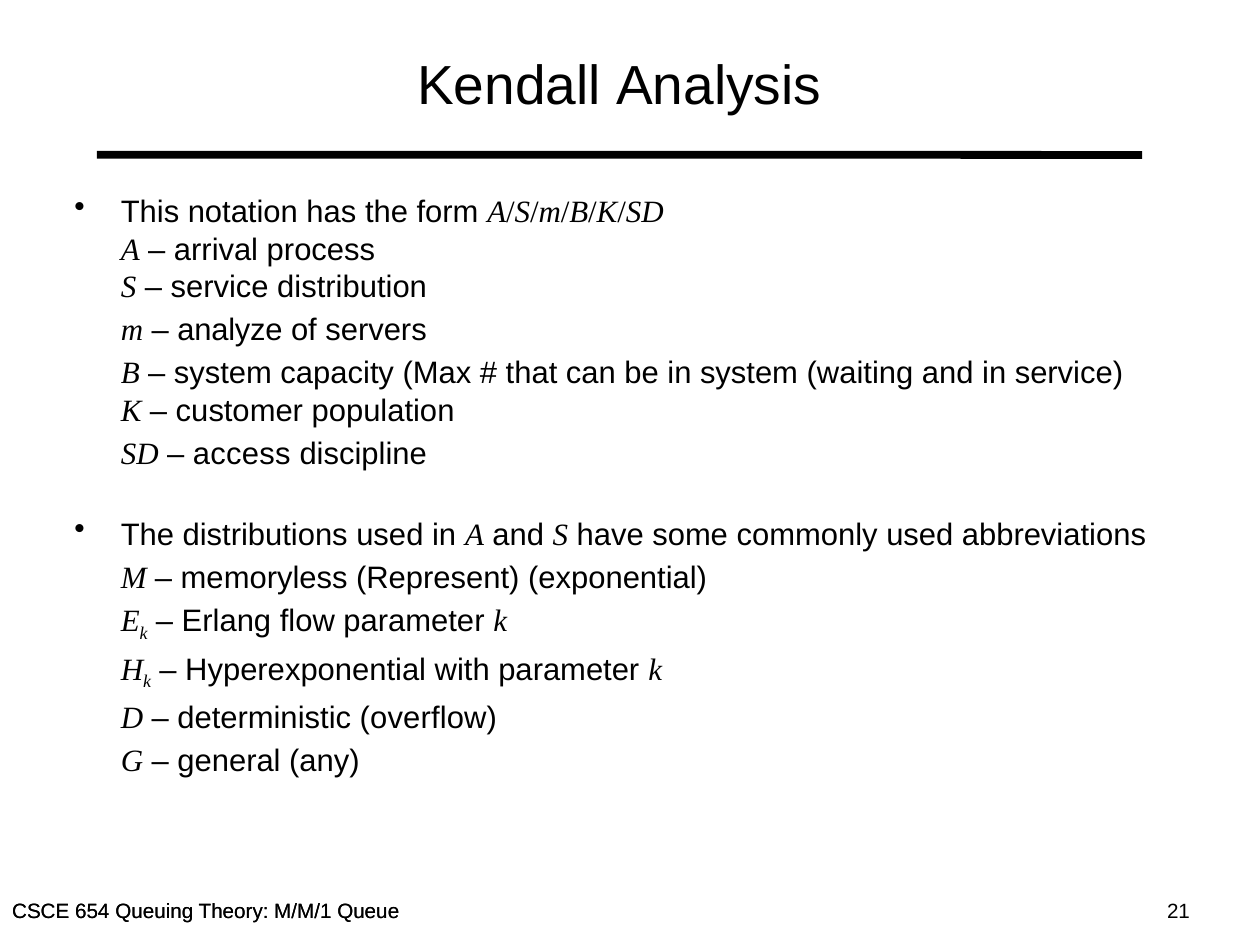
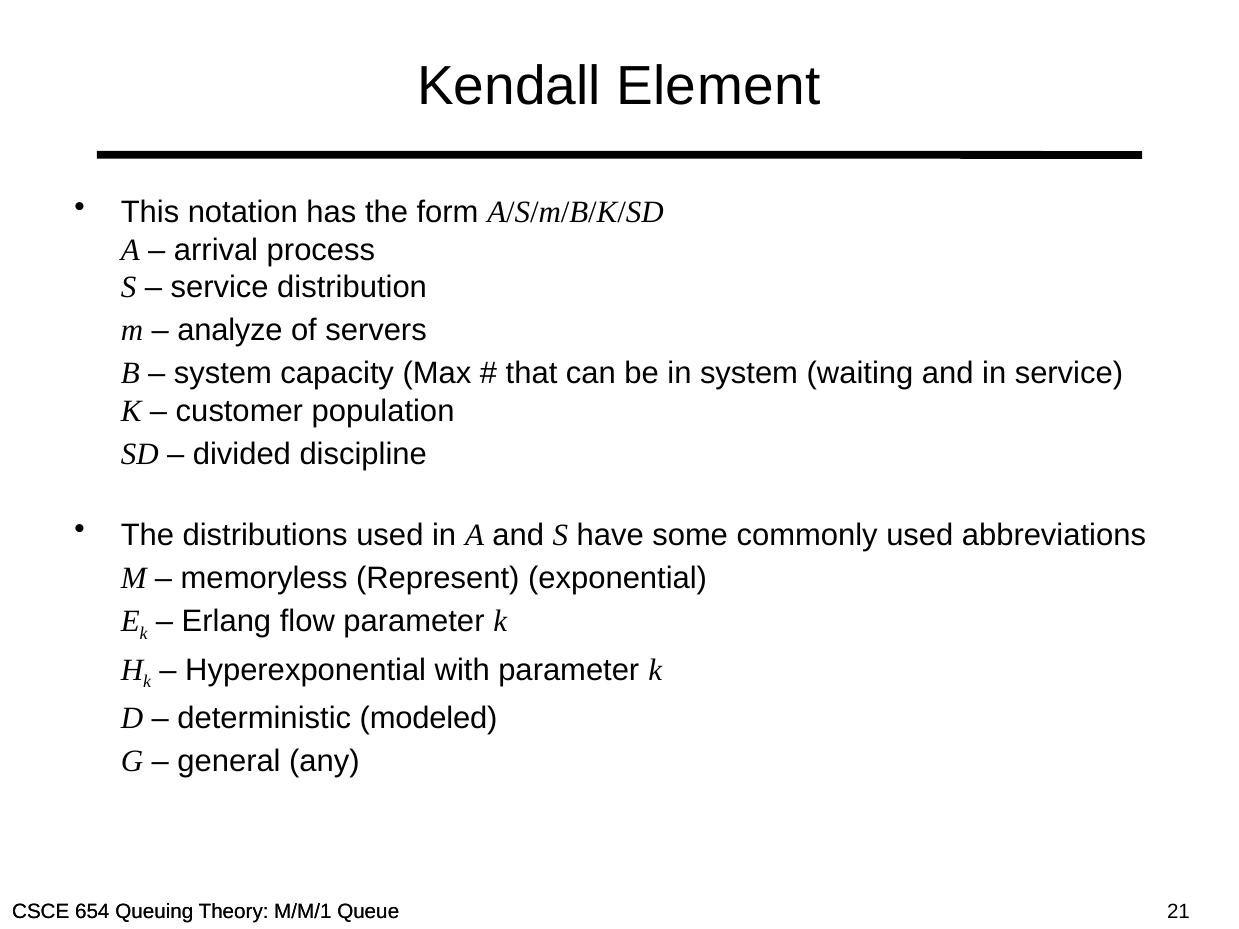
Analysis: Analysis -> Element (718, 86)
access: access -> divided (242, 454)
overflow: overflow -> modeled (429, 719)
